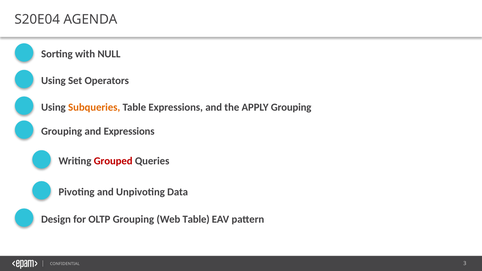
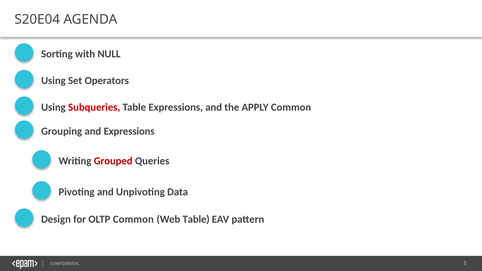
Subqueries colour: orange -> red (94, 107)
APPLY Grouping: Grouping -> Common (291, 107)
OLTP Grouping: Grouping -> Common (133, 219)
